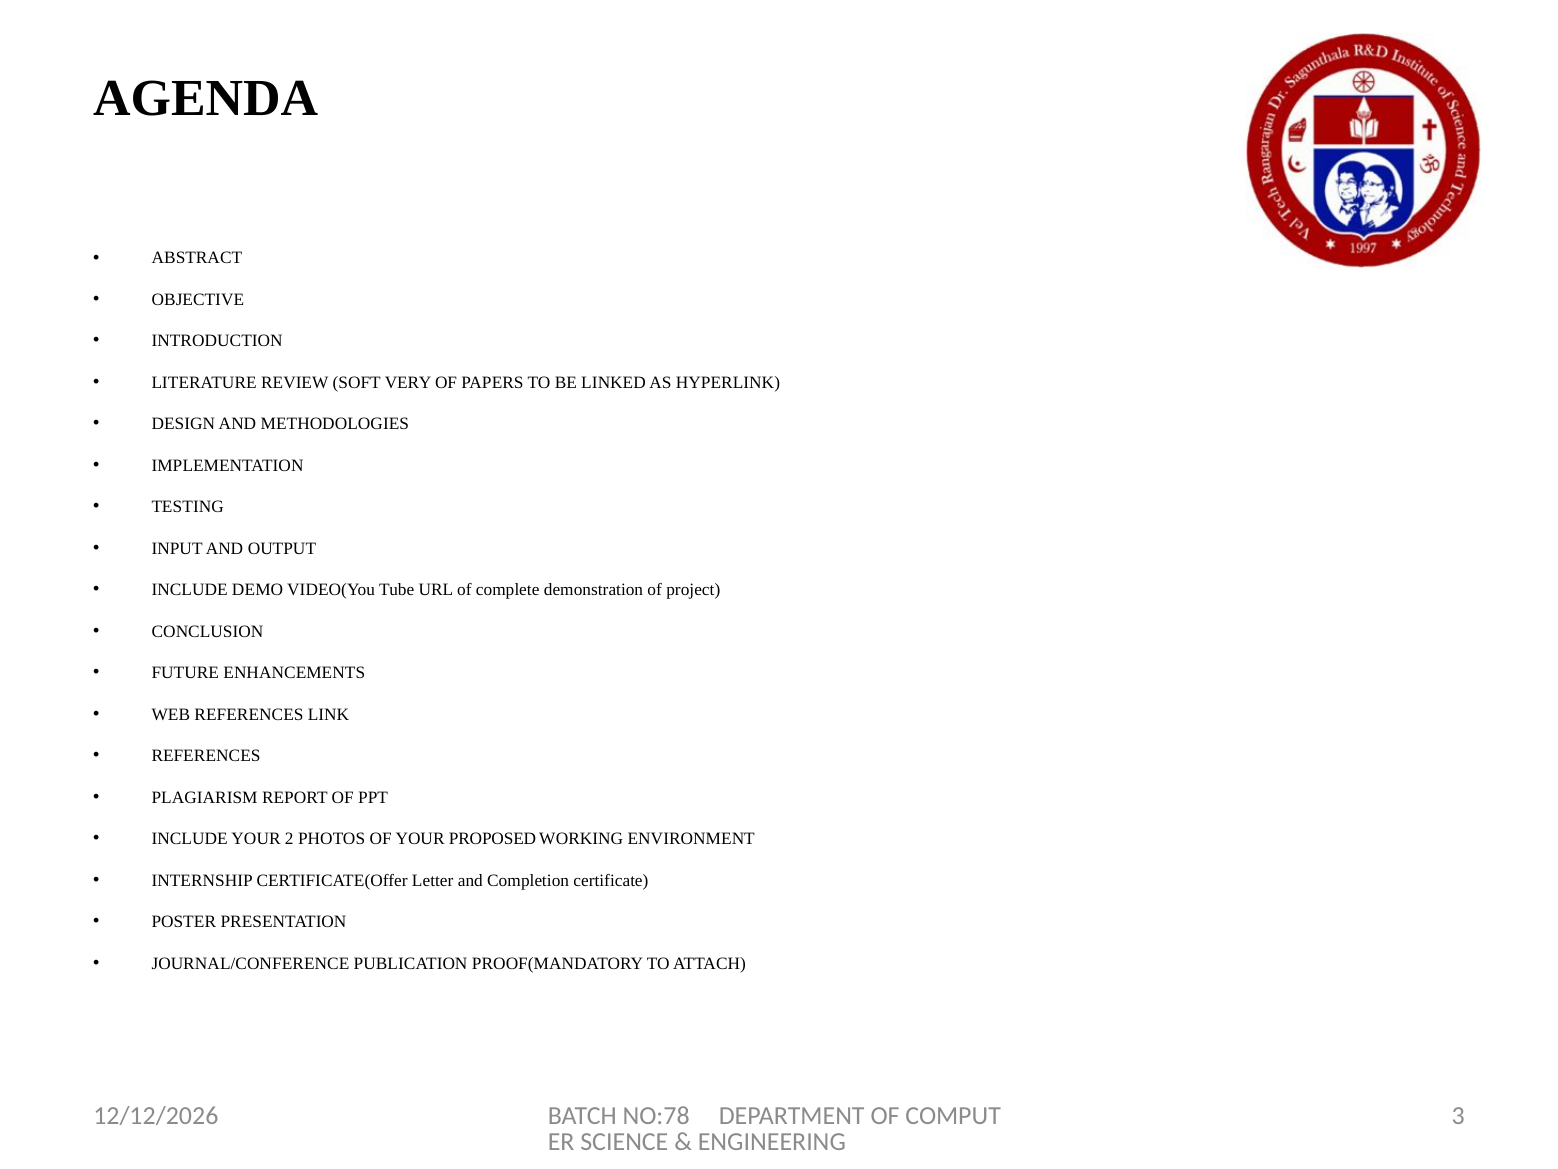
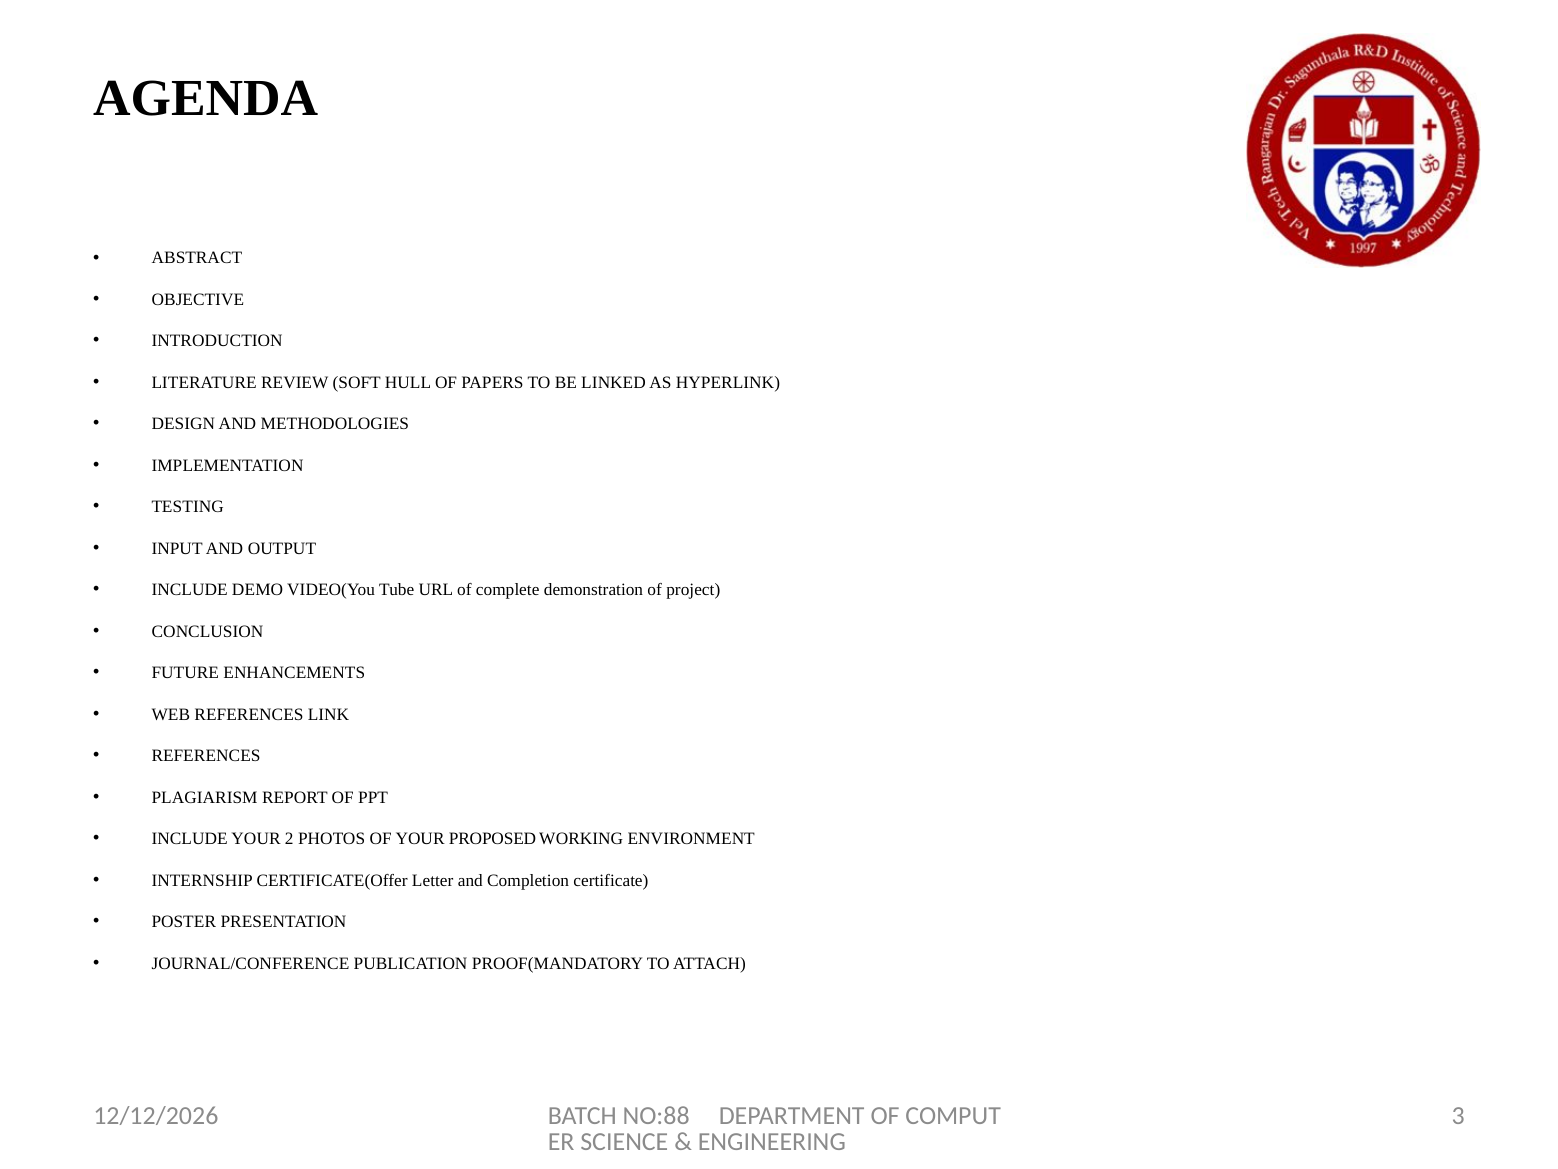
VERY: VERY -> HULL (408, 382)
NO:78: NO:78 -> NO:88 (656, 1116)
